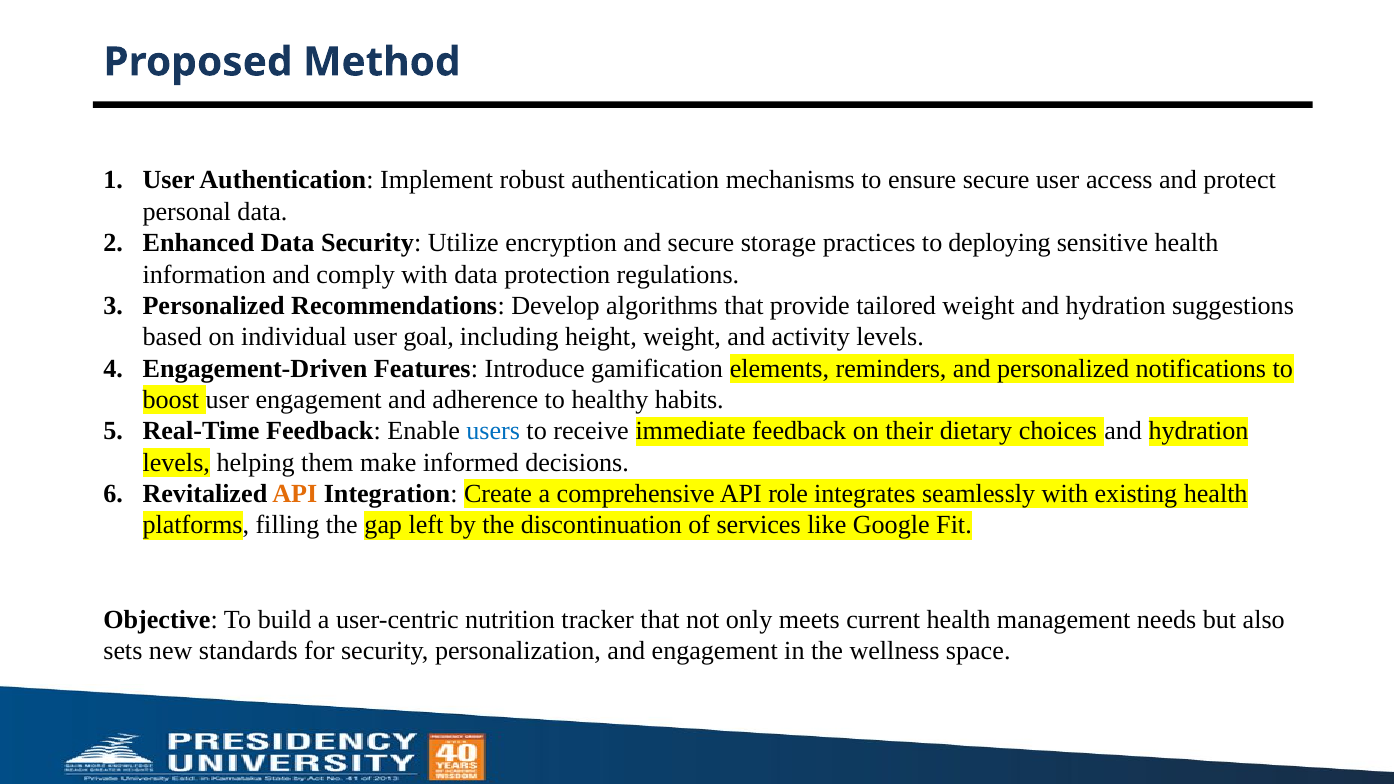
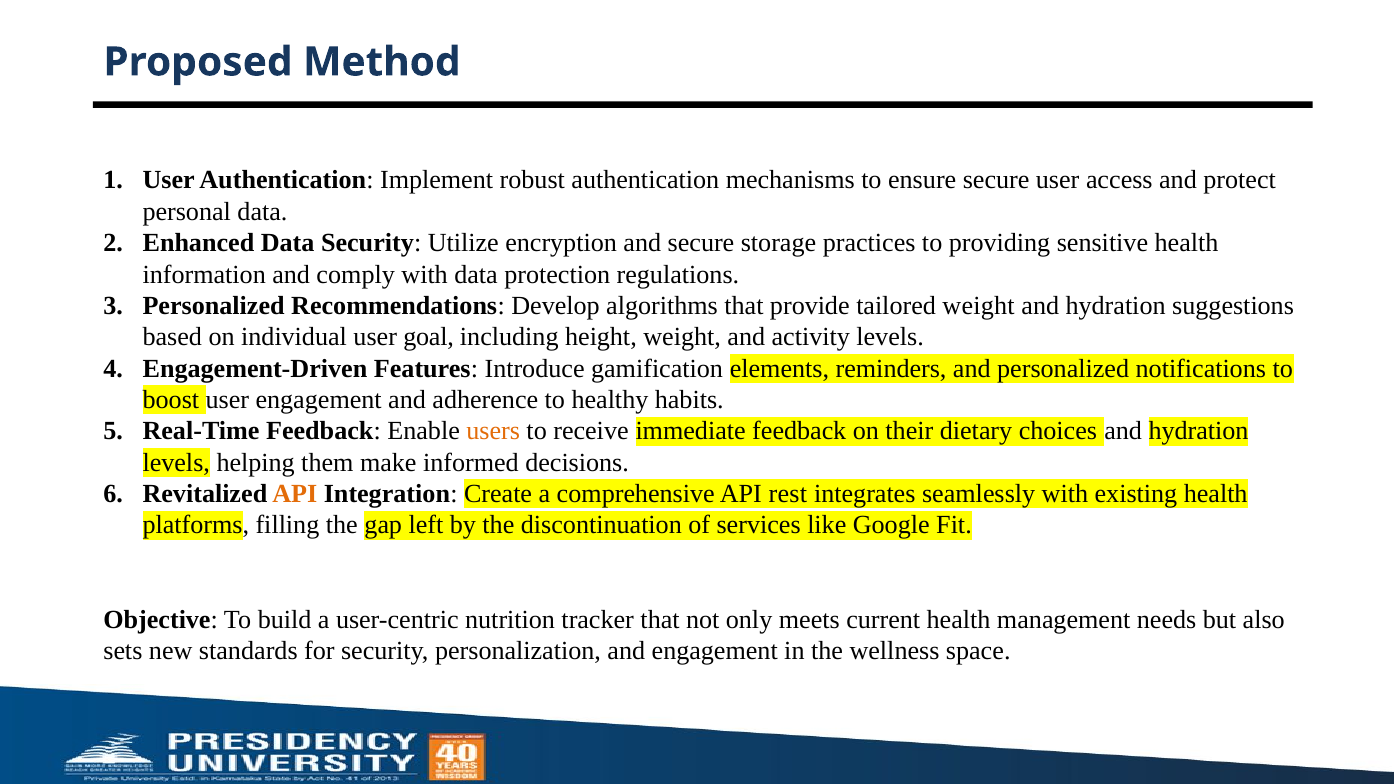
deploying: deploying -> providing (999, 243)
users colour: blue -> orange (493, 431)
role: role -> rest (788, 494)
